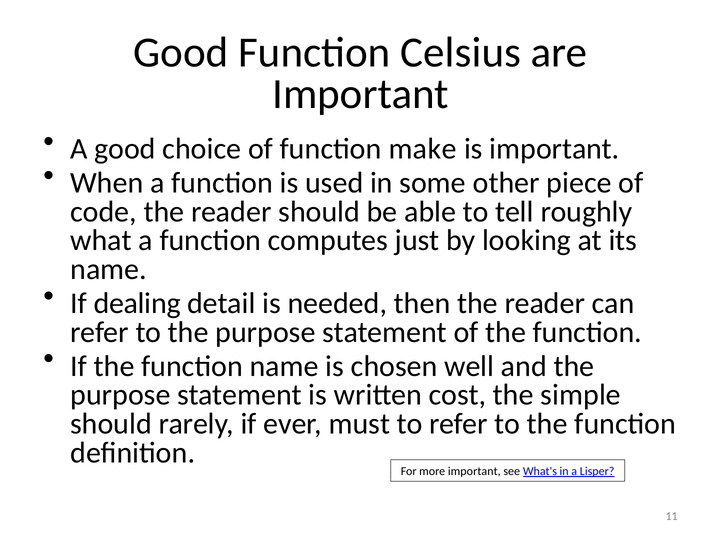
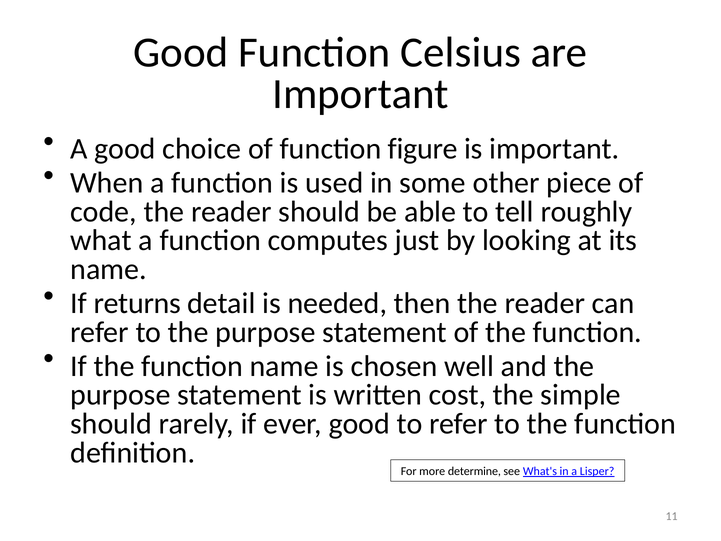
make: make -> figure (423, 149)
dealing: dealing -> returns (137, 303)
ever must: must -> good (359, 424)
more important: important -> determine (474, 471)
